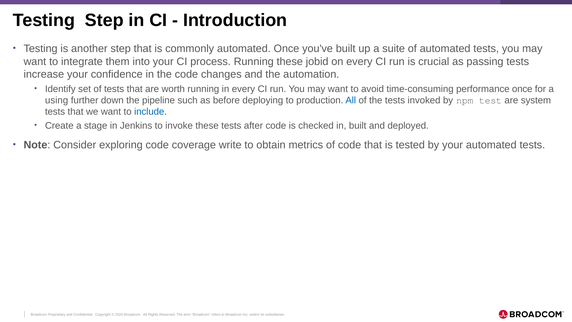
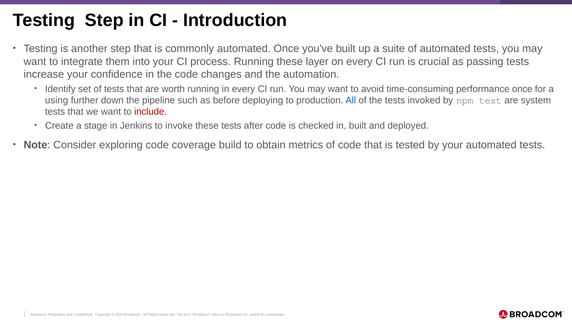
jobid: jobid -> layer (317, 62)
include colour: blue -> red (151, 112)
write: write -> build (230, 145)
